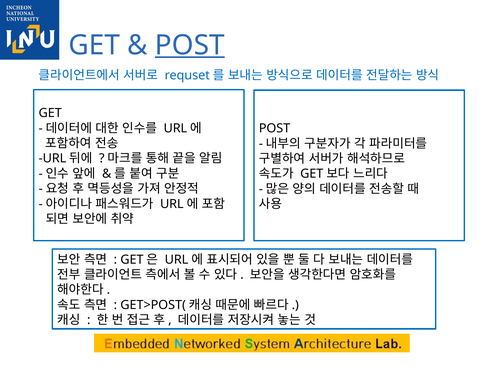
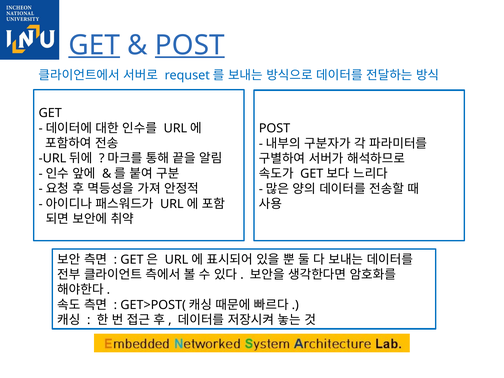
GET underline: none -> present (94, 45)
